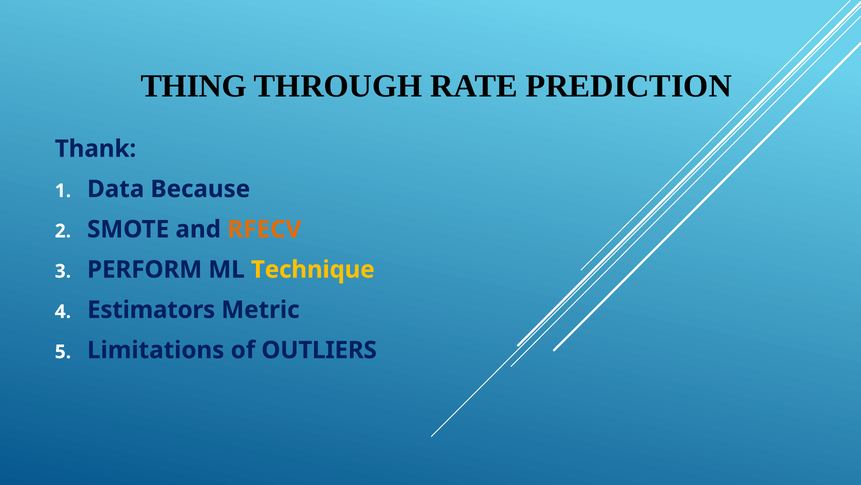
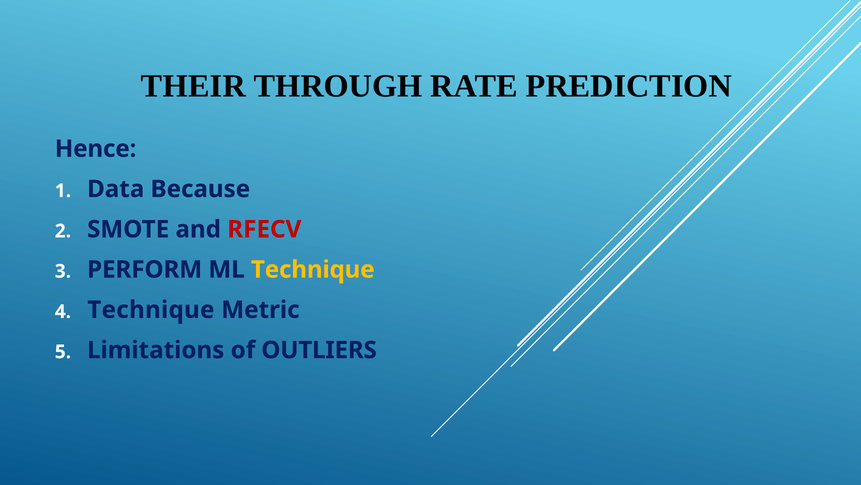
THING: THING -> THEIR (193, 86)
Thank: Thank -> Hence (96, 149)
RFECV colour: orange -> red (264, 229)
Estimators: Estimators -> Technique (151, 309)
